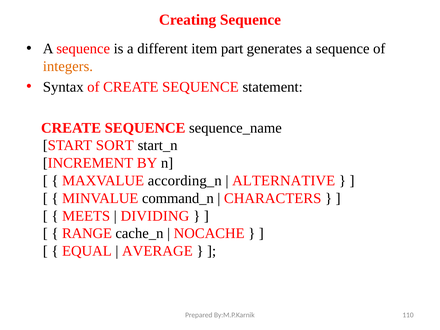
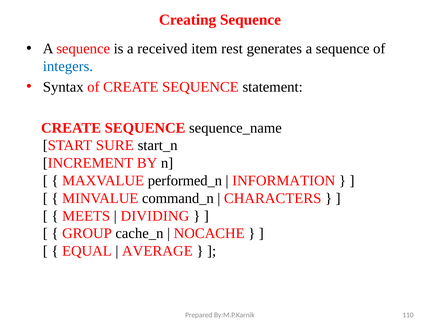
different: different -> received (162, 49)
part: part -> rest (232, 49)
integers colour: orange -> blue (68, 66)
SORT: SORT -> SURE (115, 145)
according_n: according_n -> performed_n (185, 181)
ALTERNATIVE: ALTERNATIVE -> INFORMATION (284, 181)
RANGE: RANGE -> GROUP (87, 233)
